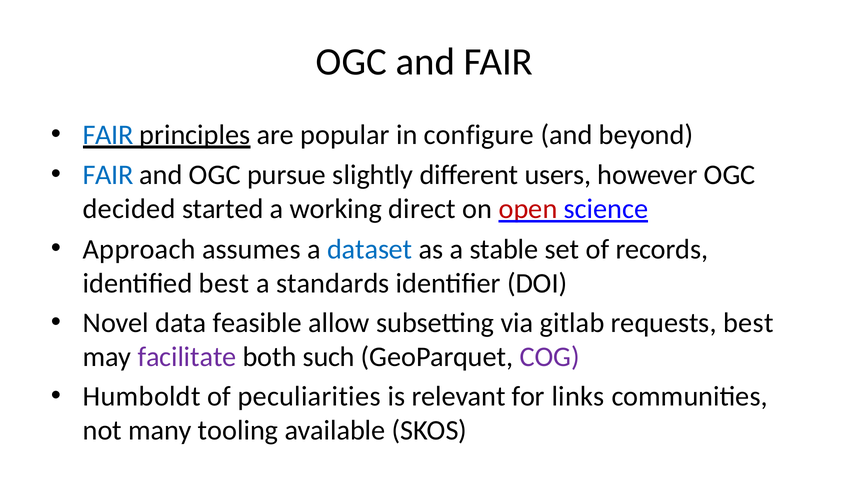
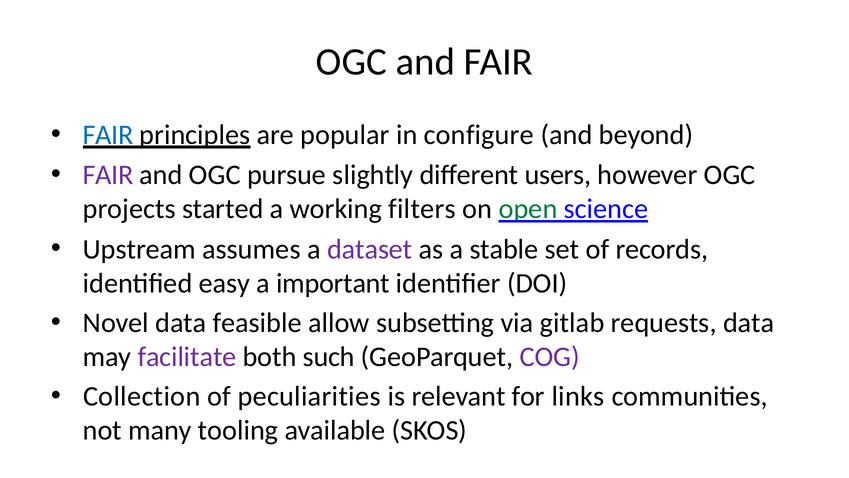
FAIR colour: blue -> purple (108, 175)
decided: decided -> projects (129, 209)
direct: direct -> filters (422, 209)
open colour: red -> green (528, 209)
Approach: Approach -> Upstream (139, 249)
dataset colour: blue -> purple (370, 249)
identified best: best -> easy (224, 283)
standards: standards -> important (333, 283)
requests best: best -> data (749, 323)
Humboldt: Humboldt -> Collection (142, 396)
